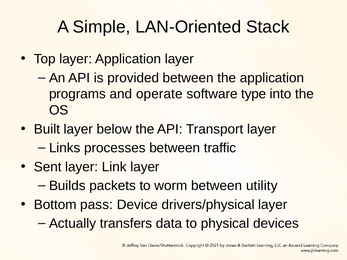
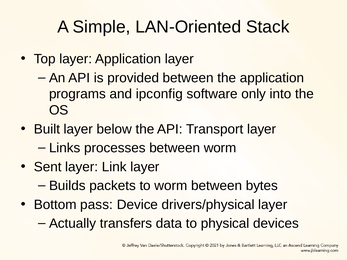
operate: operate -> ipconfig (159, 94)
type: type -> only (254, 94)
between traffic: traffic -> worm (220, 148)
utility: utility -> bytes (262, 186)
